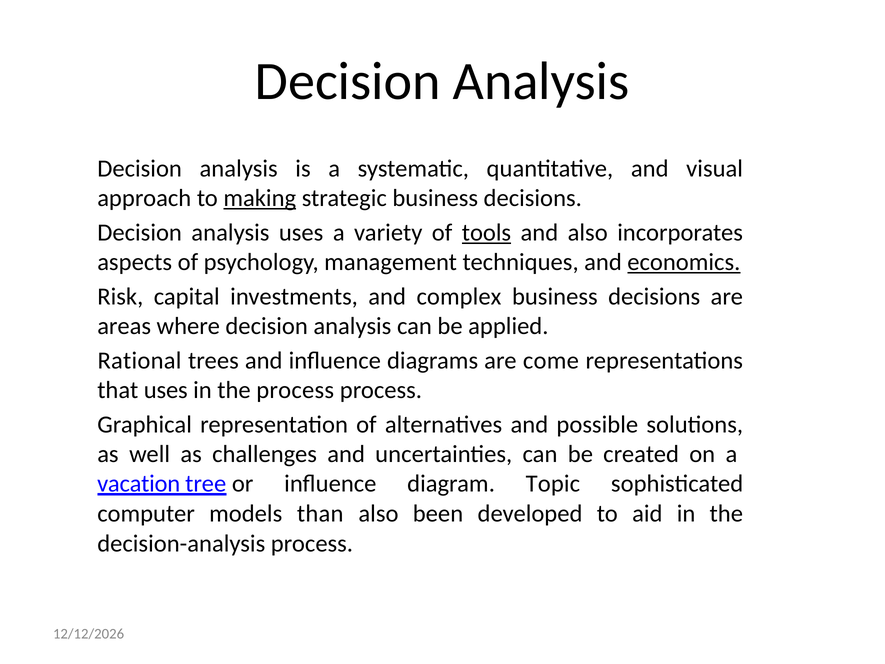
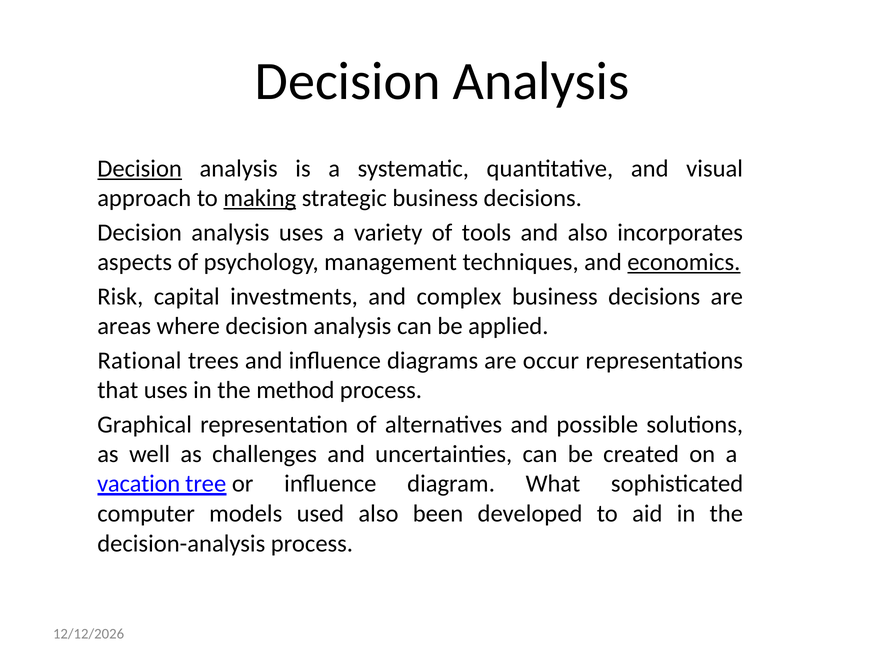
Decision underline: none -> present (140, 168)
tools underline: present -> none (486, 232)
come: come -> occur (551, 360)
the process: process -> method (295, 390)
Topic: Topic -> What (553, 484)
than: than -> used (320, 514)
